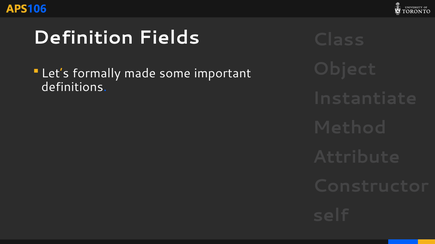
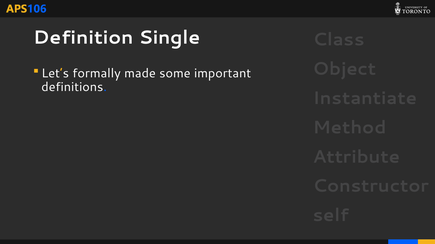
Fields: Fields -> Single (169, 38)
